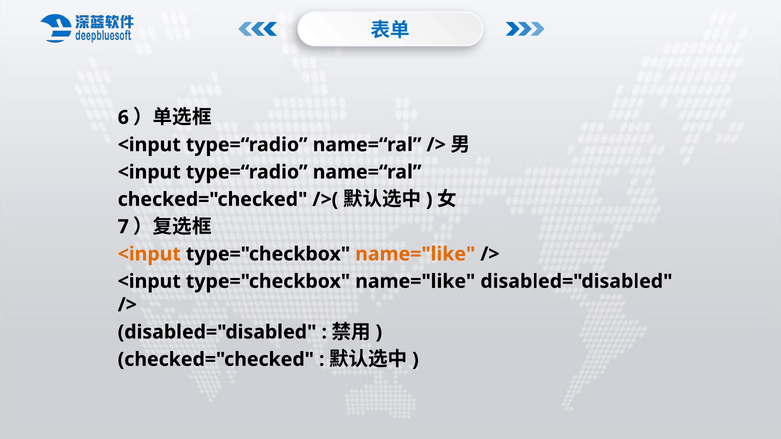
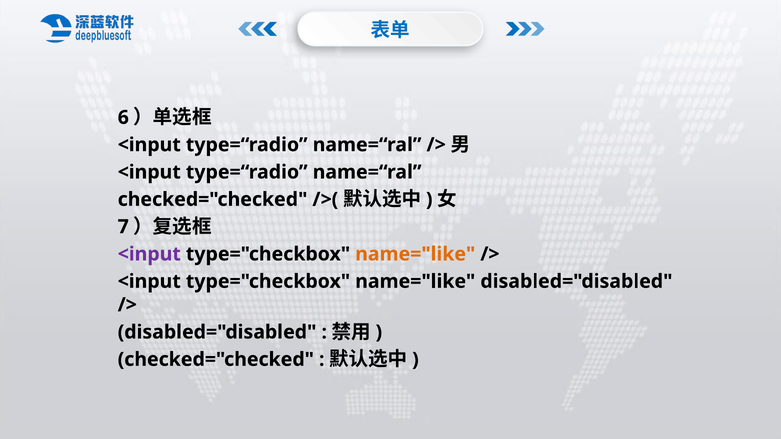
<input colour: orange -> purple (149, 254)
